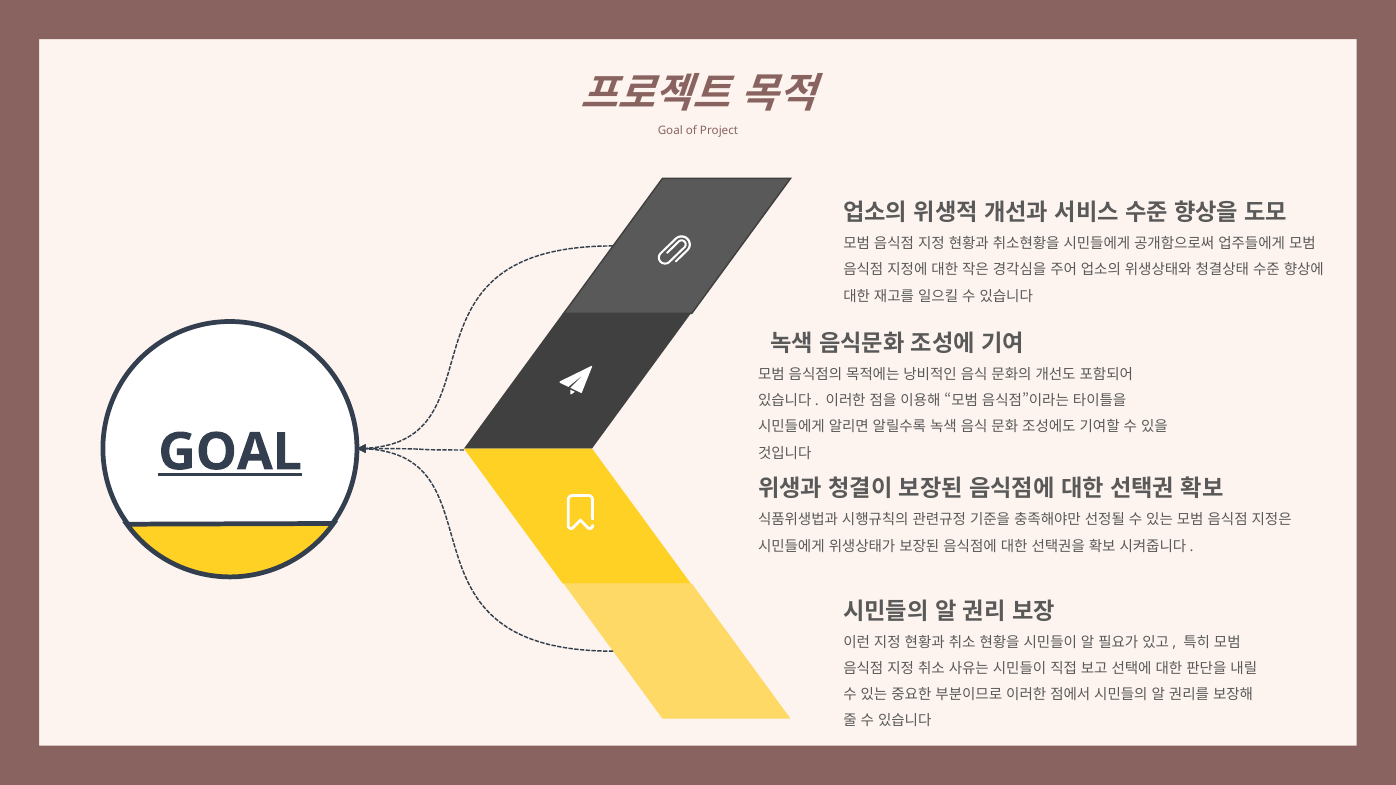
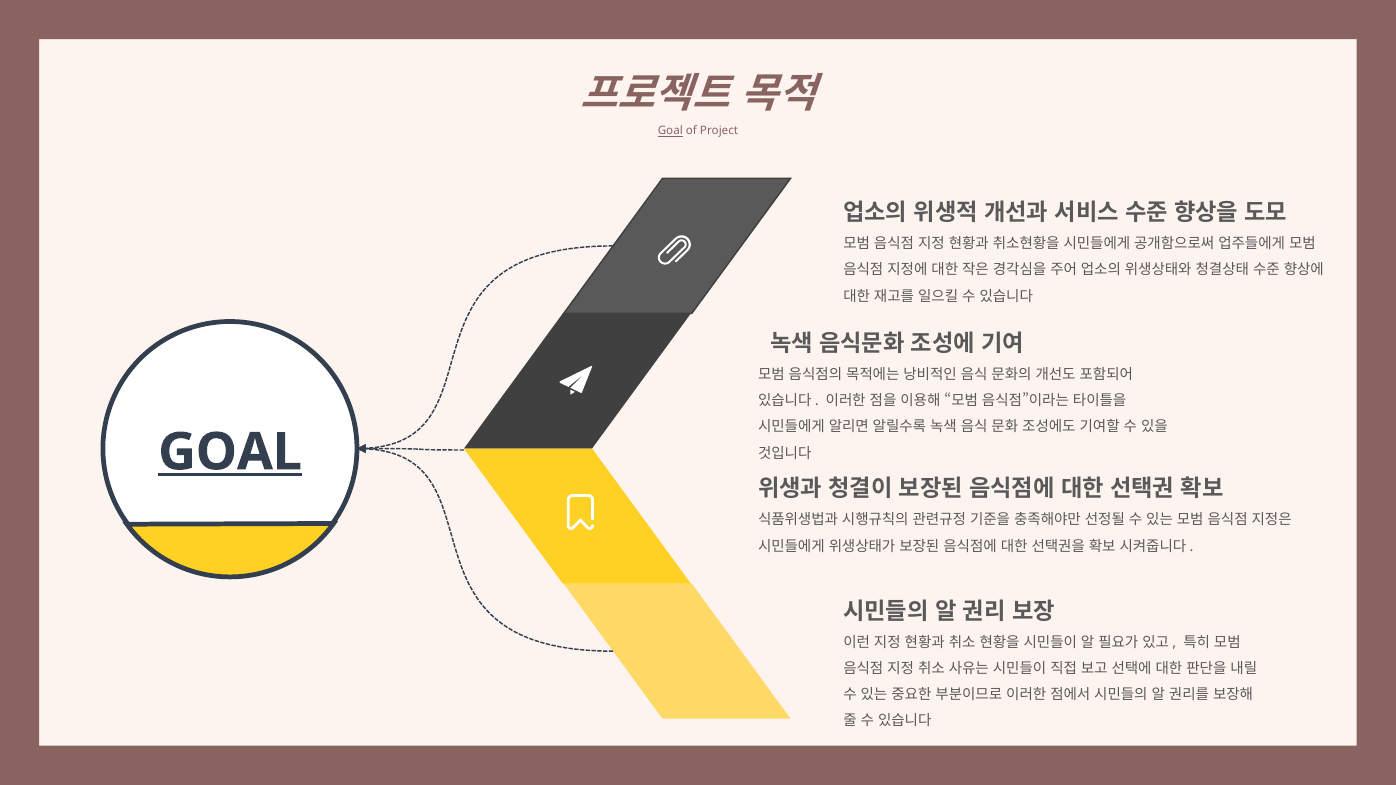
Goal underline: none -> present (670, 131)
